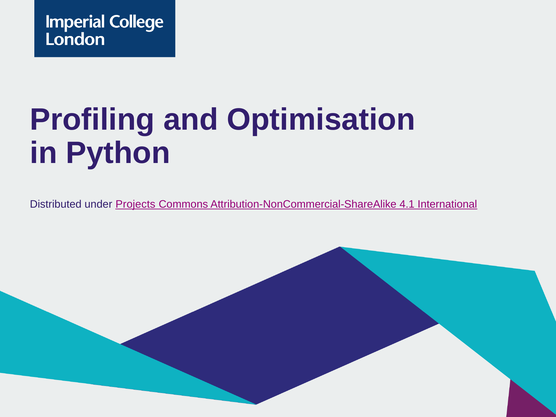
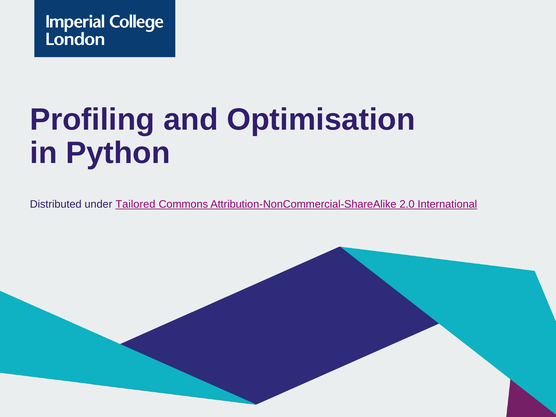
Projects: Projects -> Tailored (135, 204)
4.1: 4.1 -> 2.0 (407, 204)
